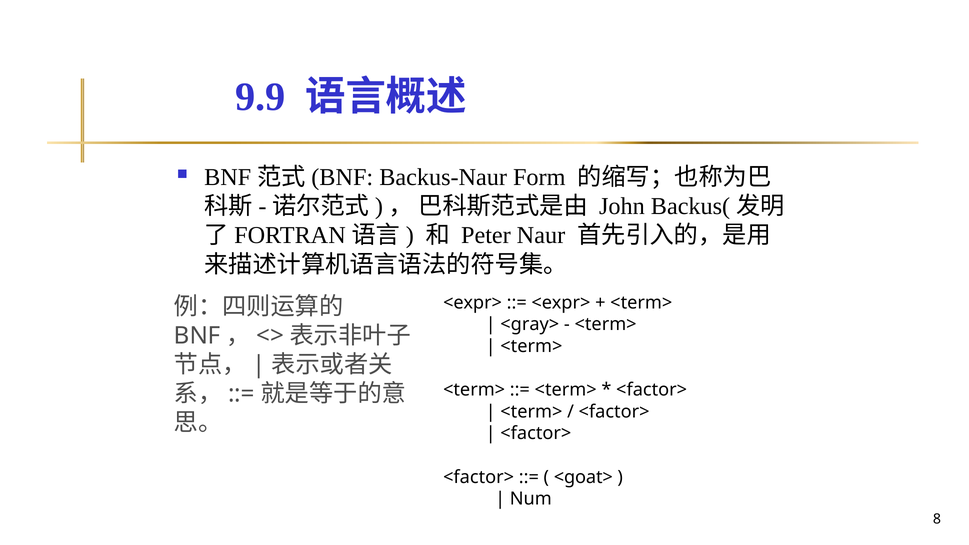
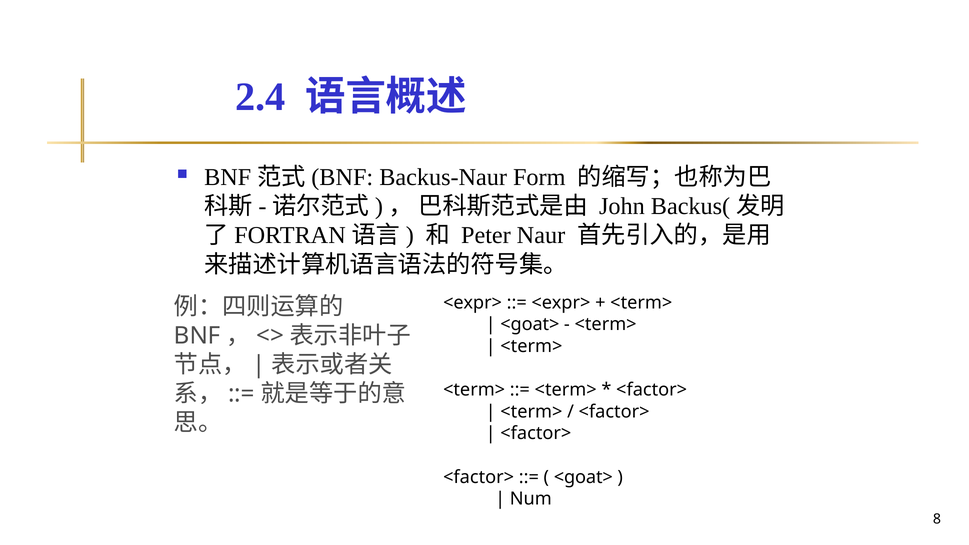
9.9: 9.9 -> 2.4 (260, 97)
<gray>: <gray> -> <goat> (530, 324)
